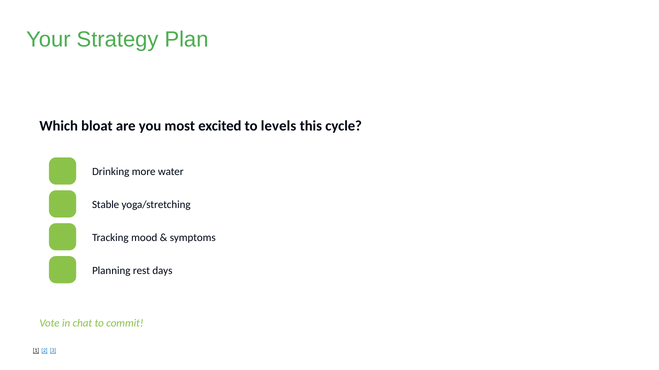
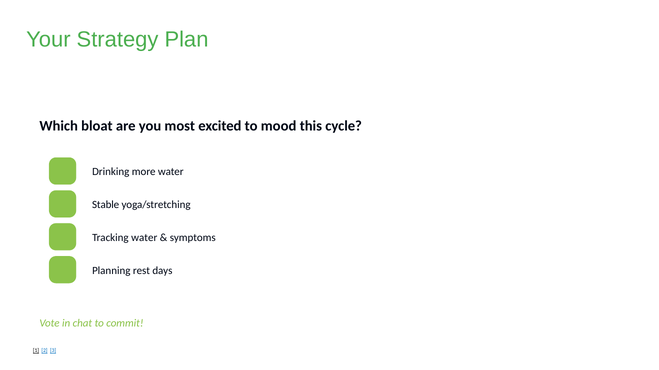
levels: levels -> mood (279, 126)
Tracking mood: mood -> water (144, 238)
